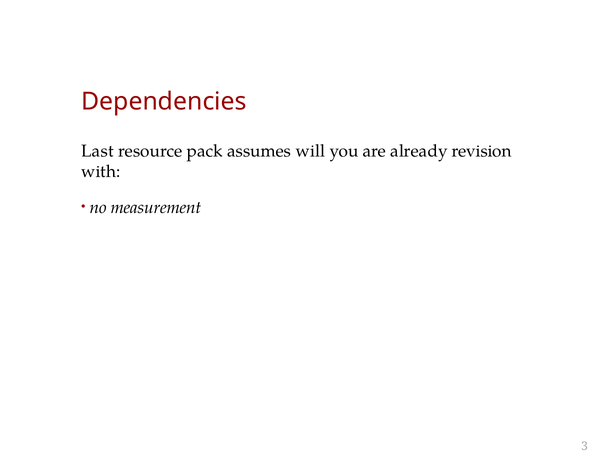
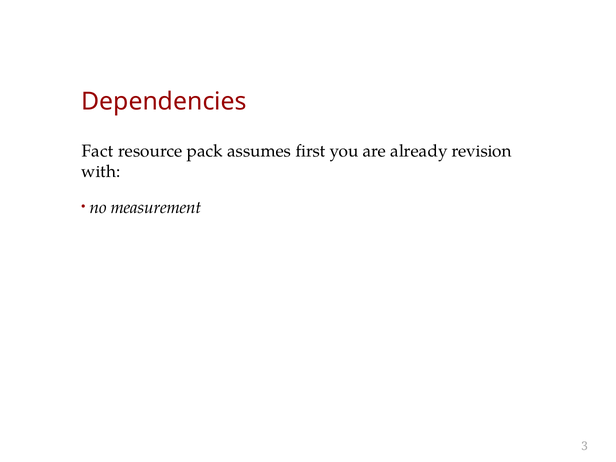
Last: Last -> Fact (97, 151)
will: will -> first (311, 151)
